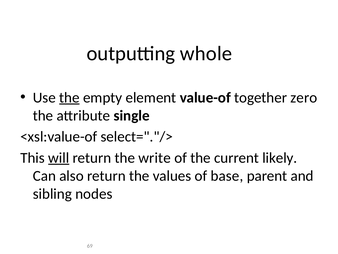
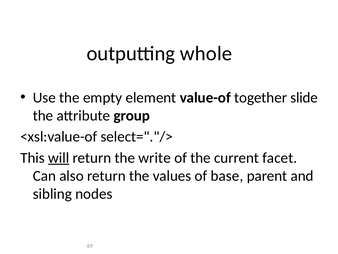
the underline: present -> none (69, 97)
zero: zero -> slide (304, 97)
single: single -> group (132, 115)
likely: likely -> facet (280, 157)
